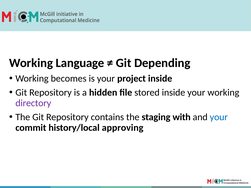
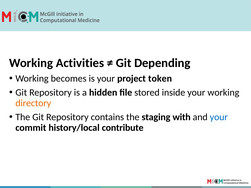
Language: Language -> Activities (80, 63)
project inside: inside -> token (160, 79)
directory colour: purple -> orange (33, 103)
approving: approving -> contribute (123, 128)
